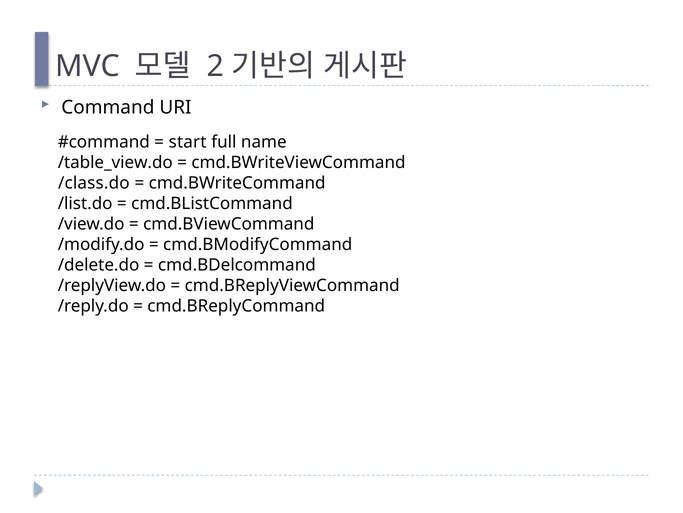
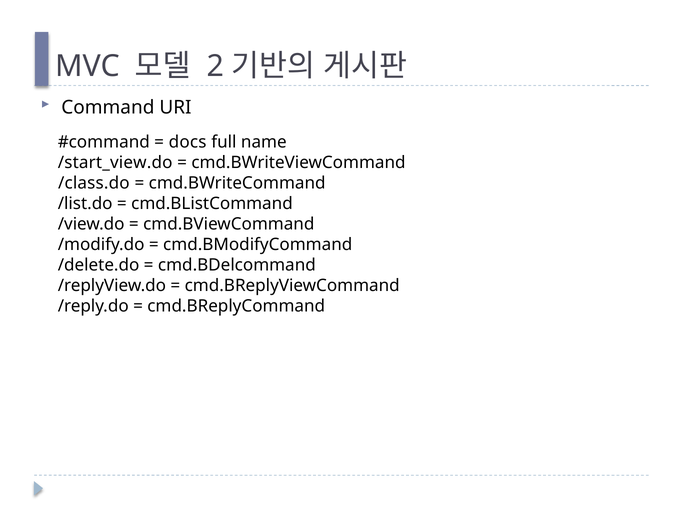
start: start -> docs (188, 142)
/table_view.do: /table_view.do -> /start_view.do (115, 162)
